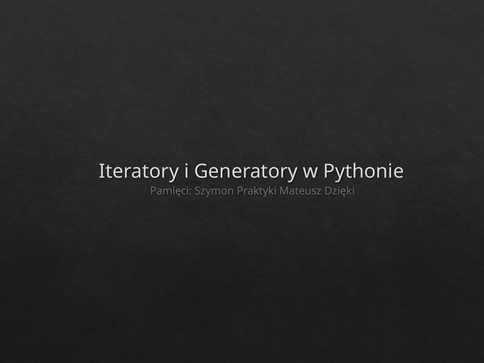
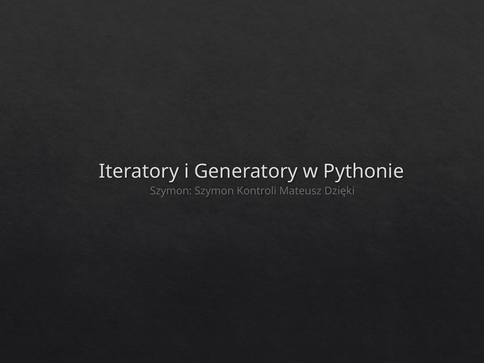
Pamięci: Pamięci -> Szymon (171, 191)
Praktyki: Praktyki -> Kontroli (257, 191)
